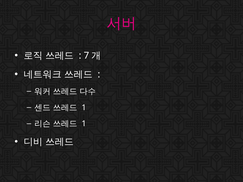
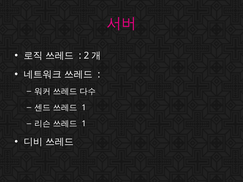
7: 7 -> 2 (86, 56)
